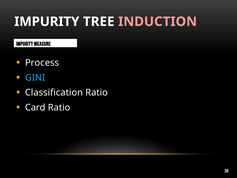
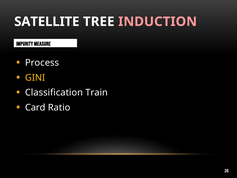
IMPURITY: IMPURITY -> SATELLITE (47, 22)
GINI colour: light blue -> yellow (35, 78)
Classification Ratio: Ratio -> Train (97, 92)
